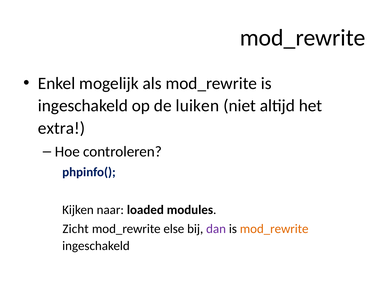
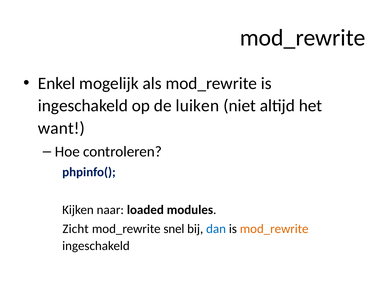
extra: extra -> want (61, 128)
else: else -> snel (174, 229)
dan colour: purple -> blue (216, 229)
